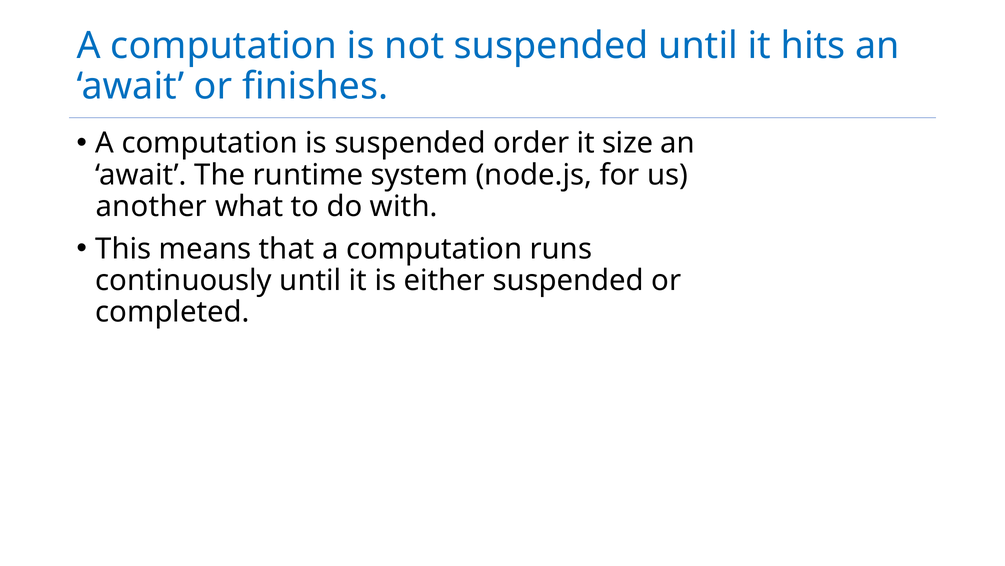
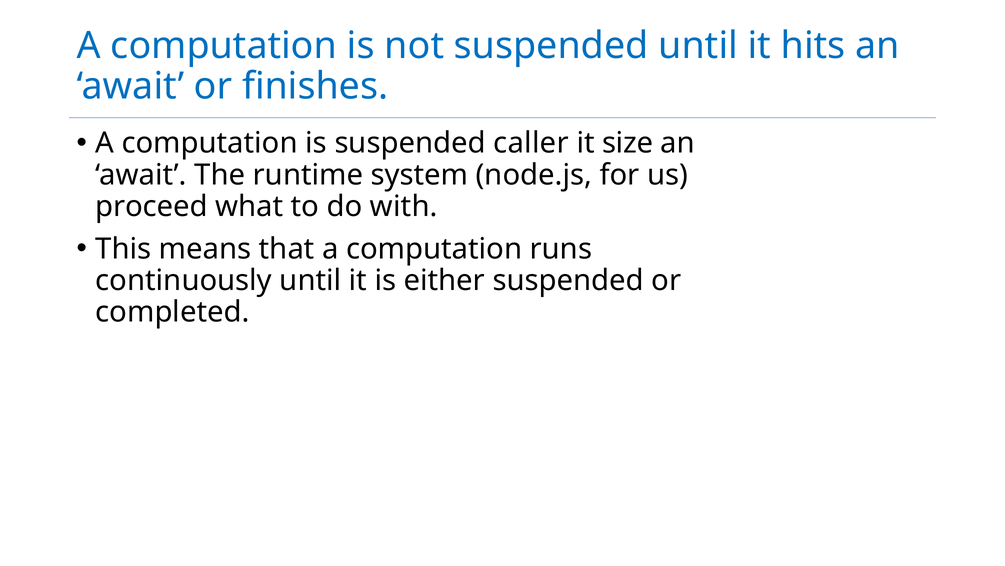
order: order -> caller (531, 143)
another: another -> proceed (152, 206)
